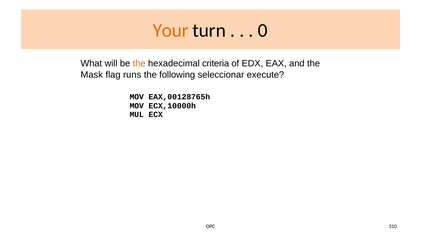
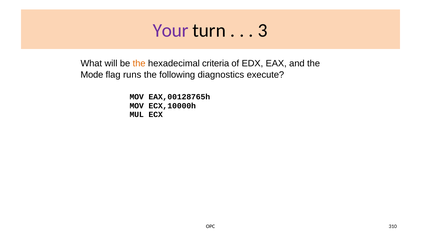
Your colour: orange -> purple (171, 31)
0: 0 -> 3 (263, 31)
Mask: Mask -> Mode (92, 75)
seleccionar: seleccionar -> diagnostics (221, 75)
